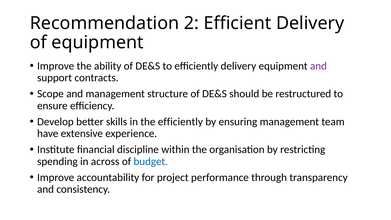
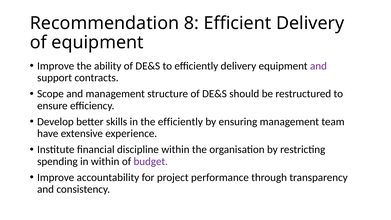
2: 2 -> 8 (191, 23)
in across: across -> within (105, 161)
budget colour: blue -> purple (151, 161)
